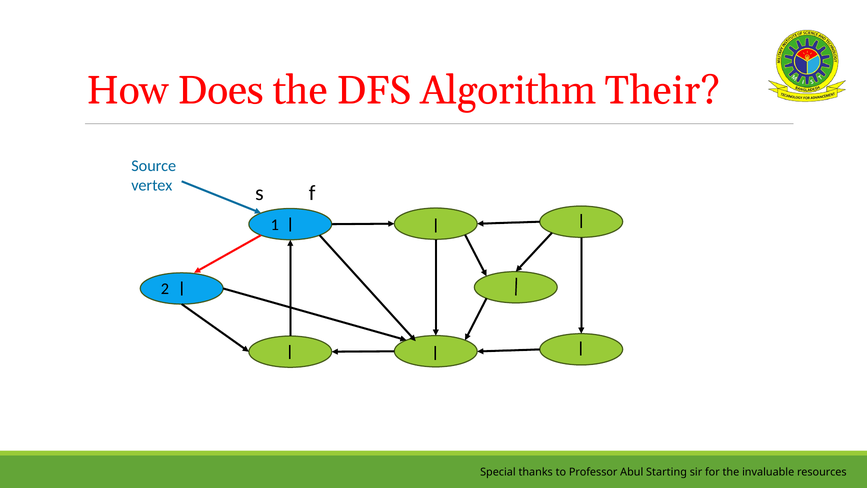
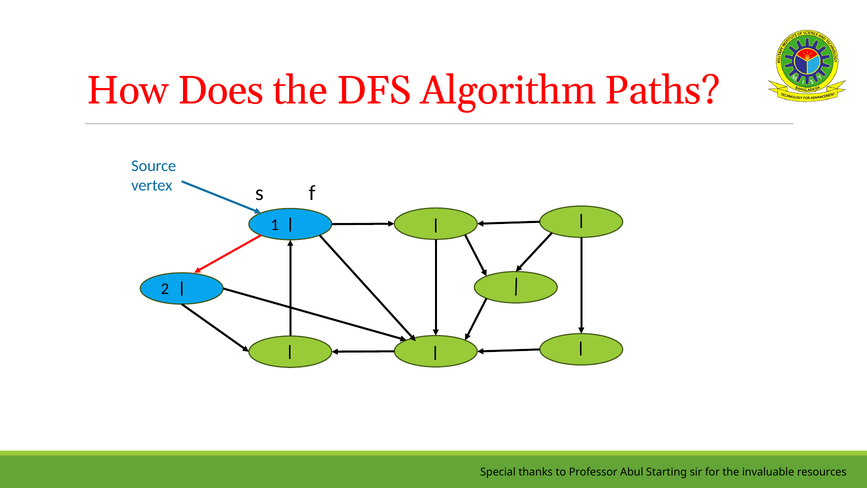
Their: Their -> Paths (663, 91)
